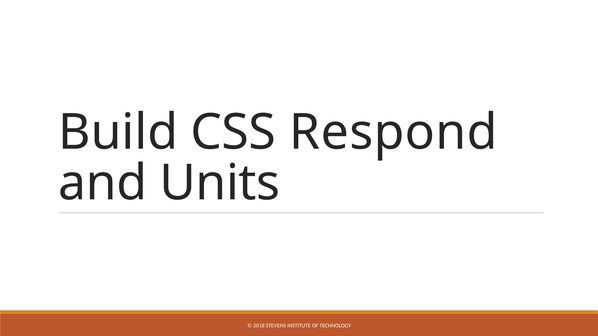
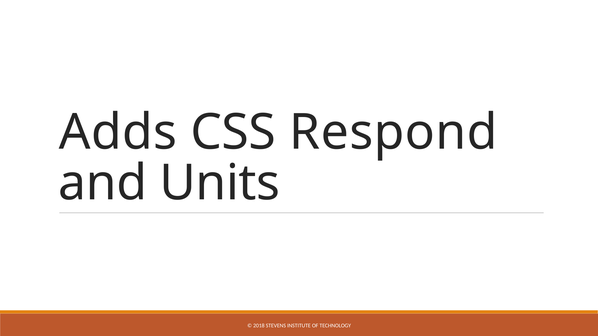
Build: Build -> Adds (118, 132)
